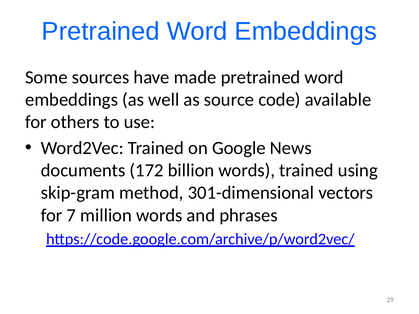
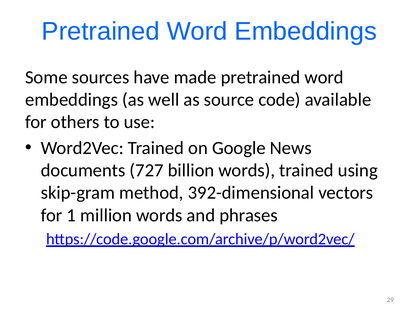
172: 172 -> 727 (147, 171)
301-dimensional: 301-dimensional -> 392-dimensional (251, 193)
7: 7 -> 1 (71, 215)
